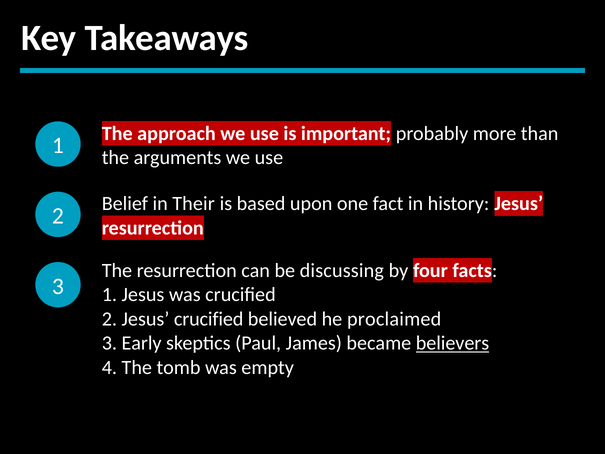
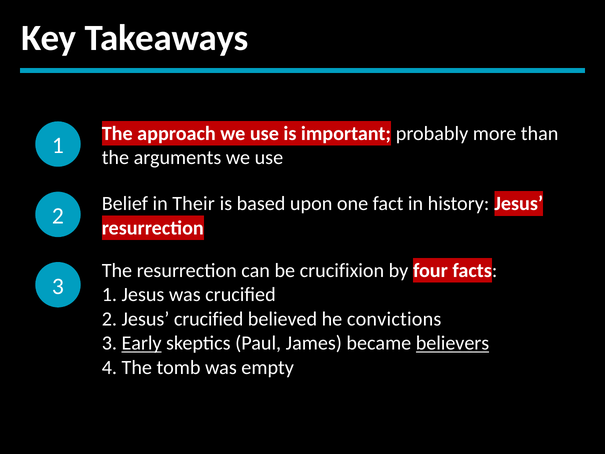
discussing: discussing -> crucifixion (342, 270)
proclaimed: proclaimed -> convictions (394, 319)
Early underline: none -> present (142, 343)
